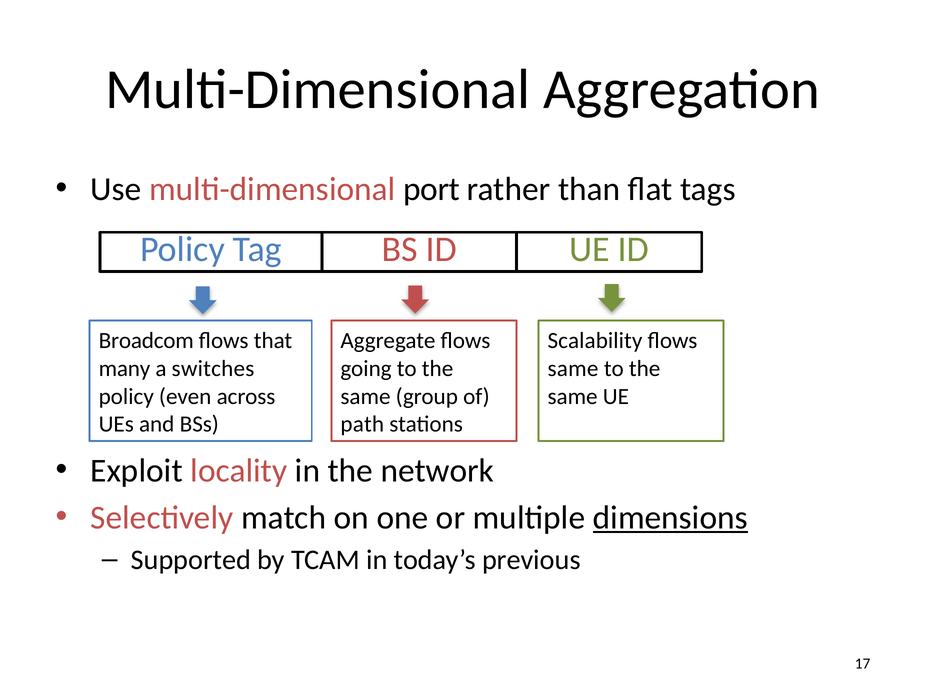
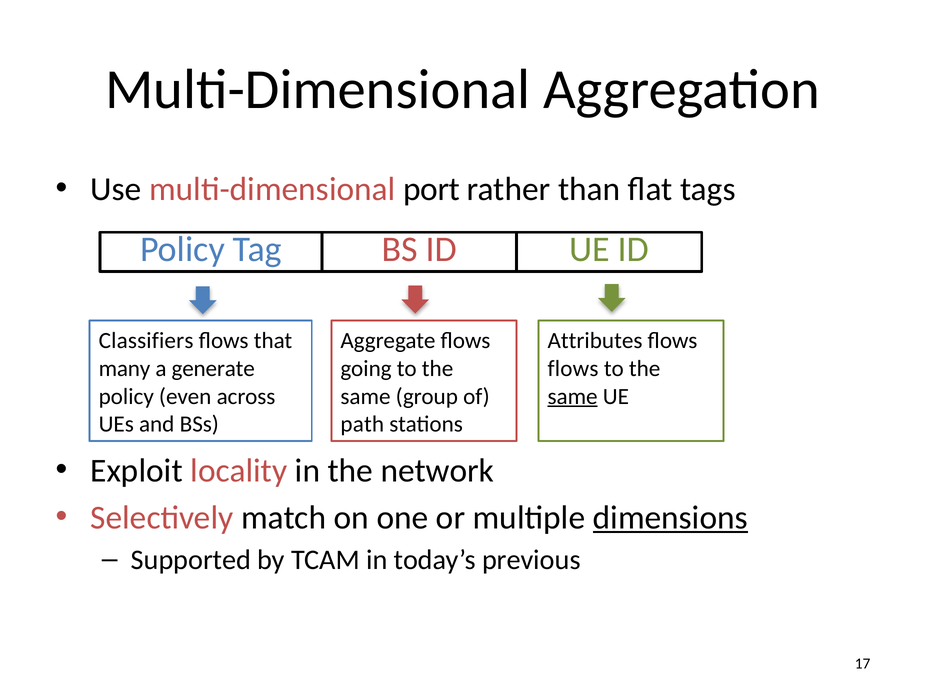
Broadcom: Broadcom -> Classifiers (146, 341)
Scalability: Scalability -> Attributes (595, 341)
switches: switches -> generate (213, 368)
same: same -> flows (573, 368)
same underline: none -> present (573, 396)
